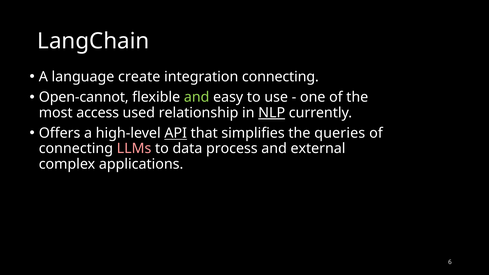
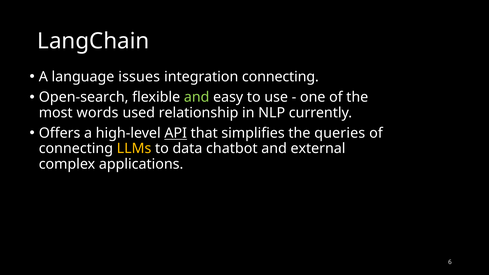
create: create -> issues (139, 77)
Open-cannot: Open-cannot -> Open-search (84, 97)
access: access -> words (98, 113)
NLP underline: present -> none (272, 113)
LLMs colour: pink -> yellow (134, 149)
process: process -> chatbot (232, 149)
